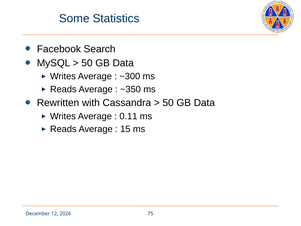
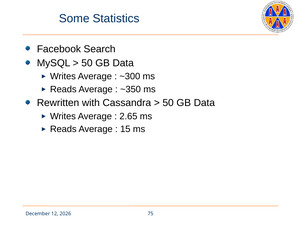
0.11: 0.11 -> 2.65 (128, 116)
